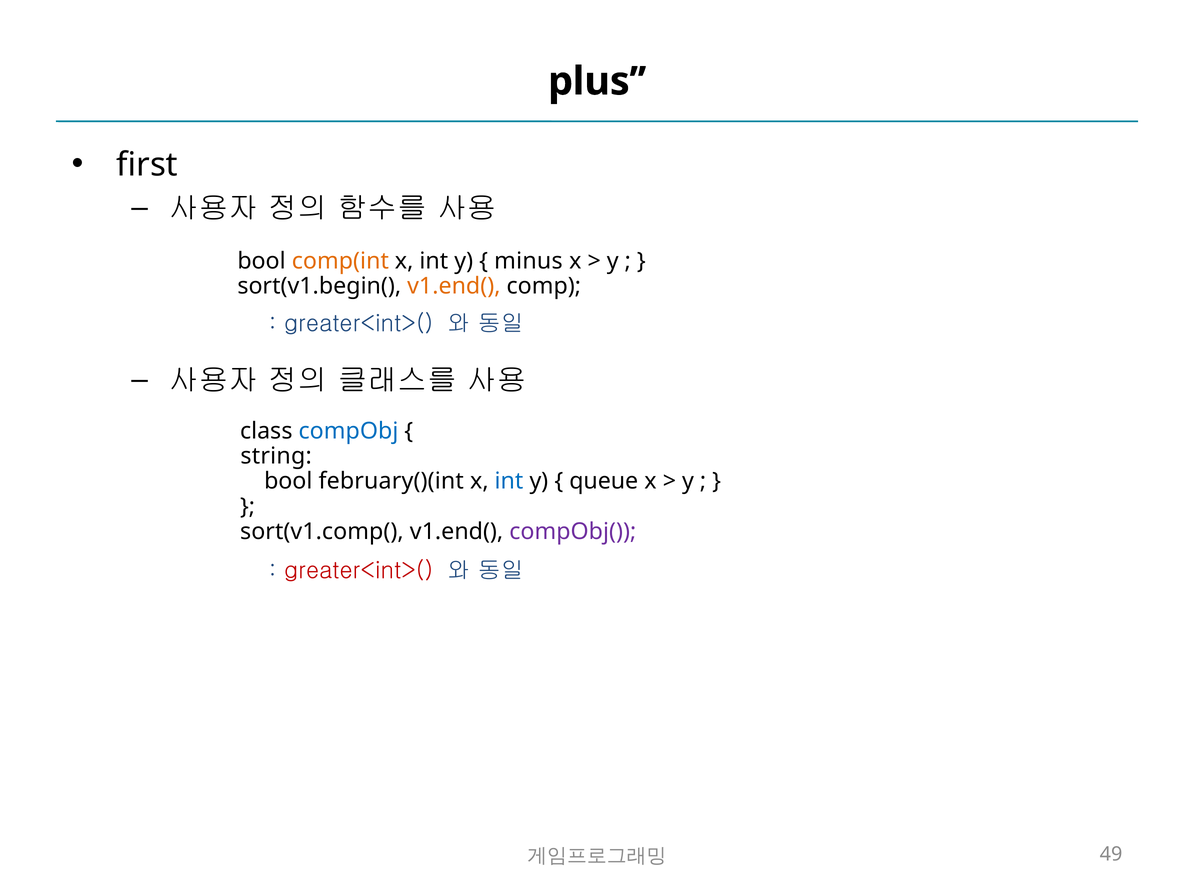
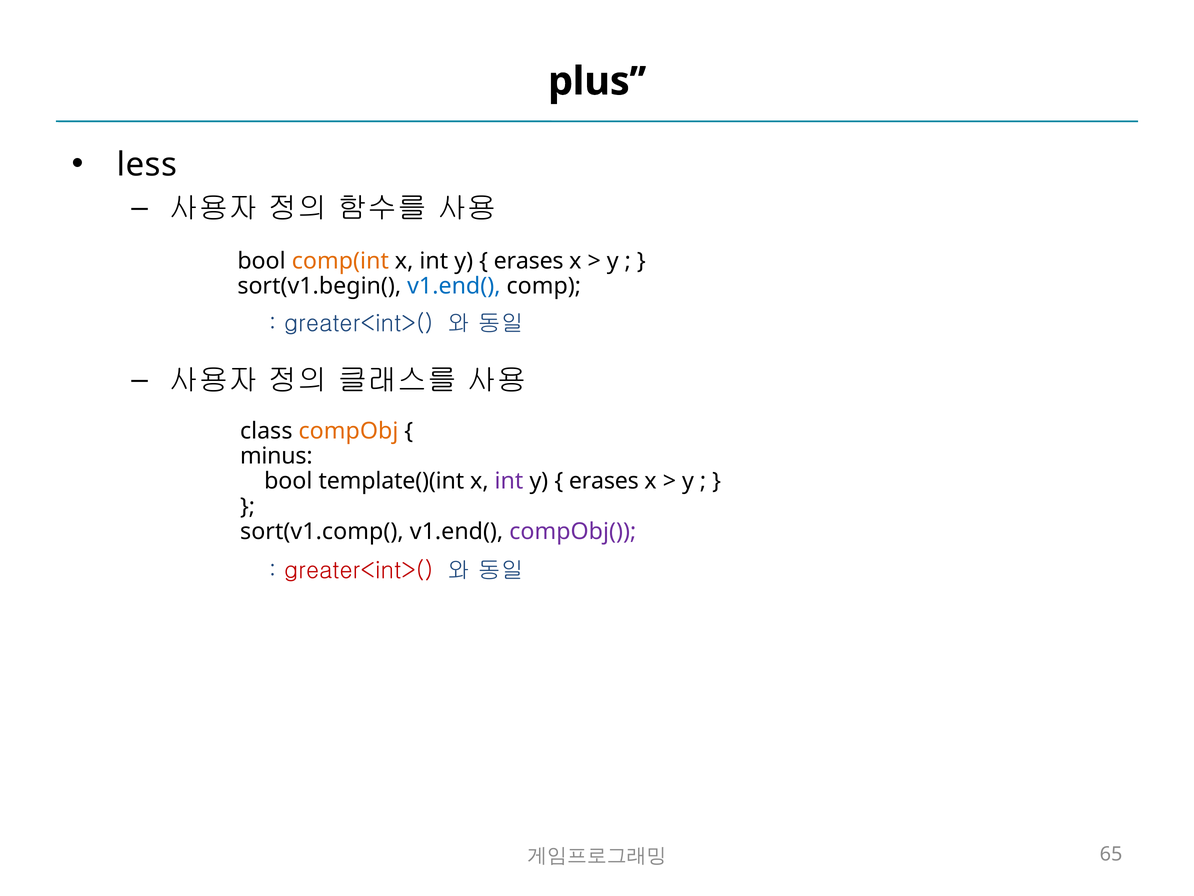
first: first -> less (147, 165)
minus: minus -> erases (529, 261)
v1.end( colour: orange -> blue (454, 286)
compObj colour: blue -> orange (348, 431)
string: string -> minus (276, 456)
february()(int: february()(int -> template()(int (391, 481)
int colour: blue -> purple (509, 481)
queue: queue -> erases (604, 481)
49: 49 -> 65 (1111, 854)
